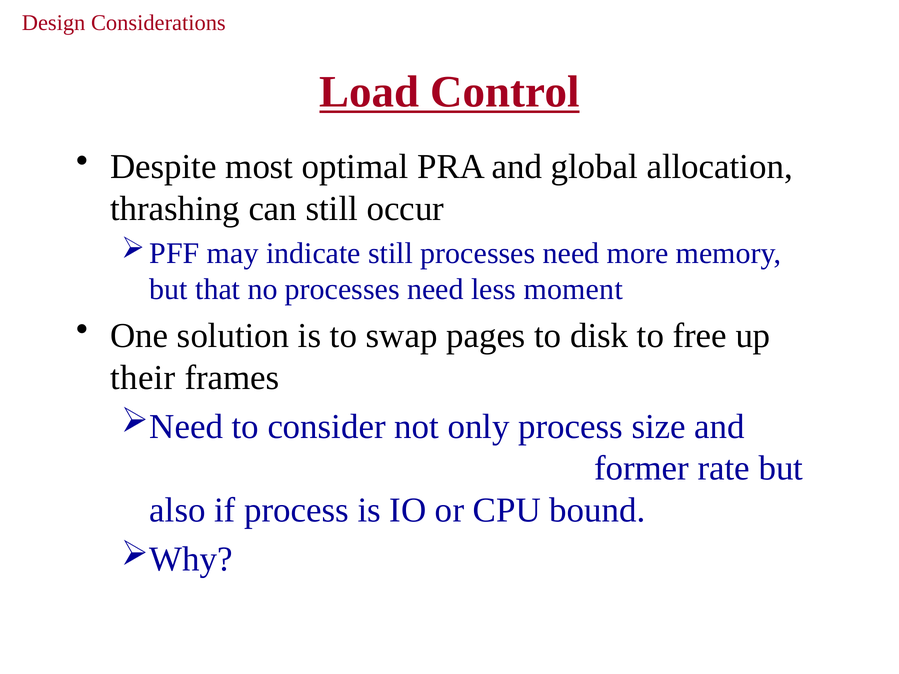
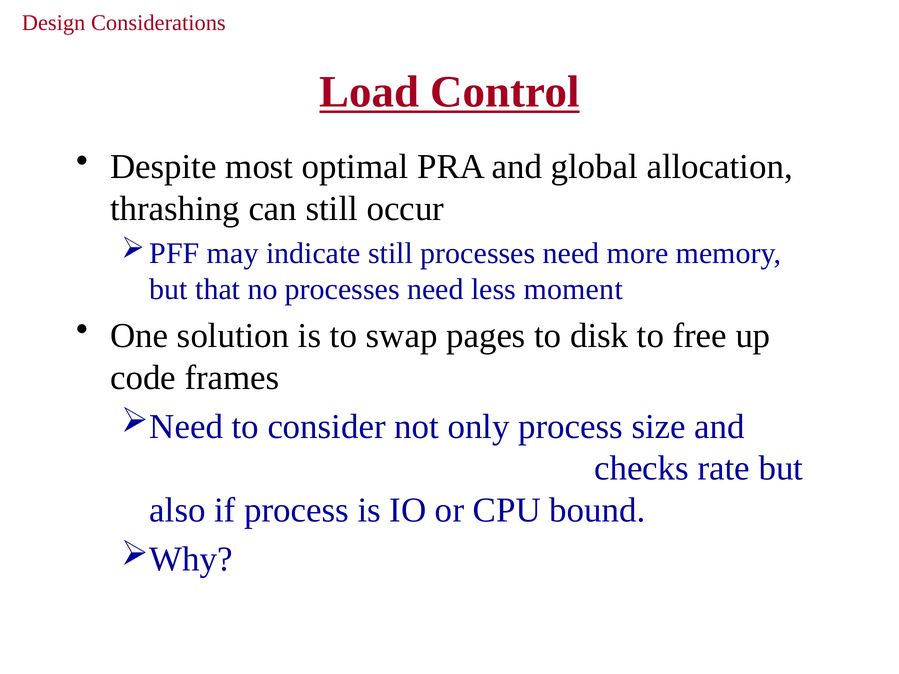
their: their -> code (143, 378)
former: former -> checks (642, 469)
